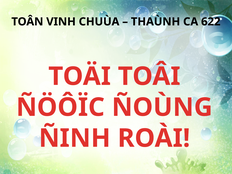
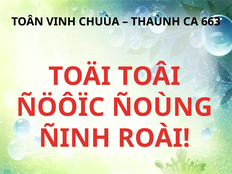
622: 622 -> 663 (211, 22)
